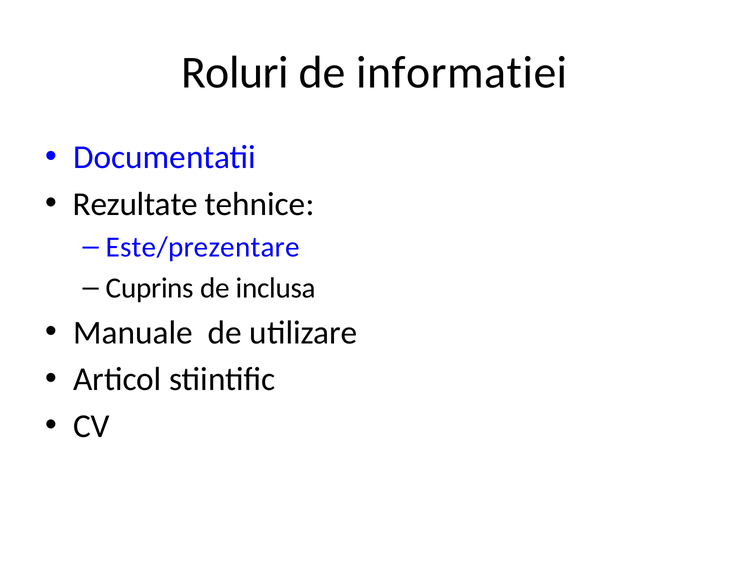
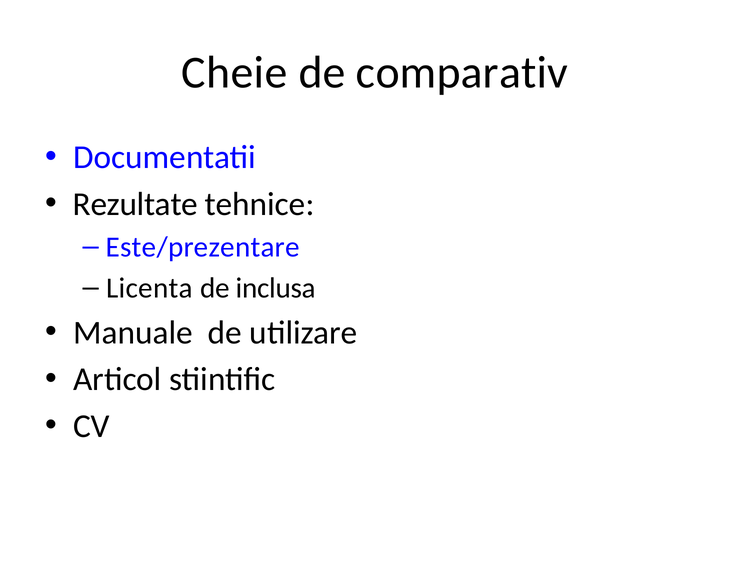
Roluri: Roluri -> Cheie (234, 73)
informatiei: informatiei -> comparativ (462, 73)
Cuprins: Cuprins -> Licenta (150, 288)
